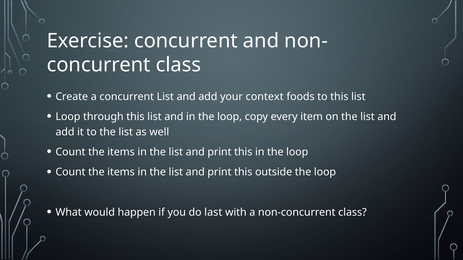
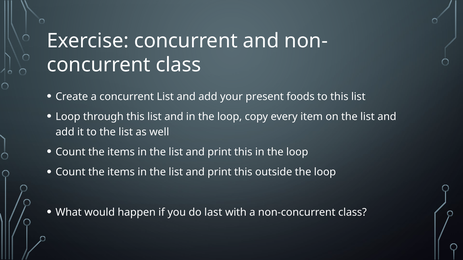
context: context -> present (265, 97)
